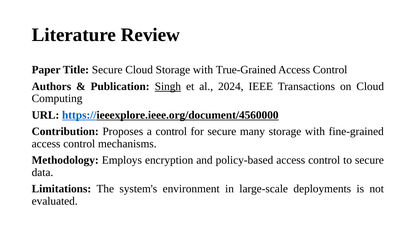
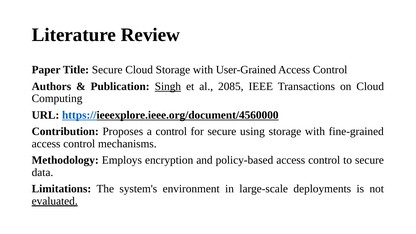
True-Grained: True-Grained -> User-Grained (246, 70)
2024: 2024 -> 2085 (231, 86)
many: many -> using (252, 132)
evaluated underline: none -> present (55, 201)
